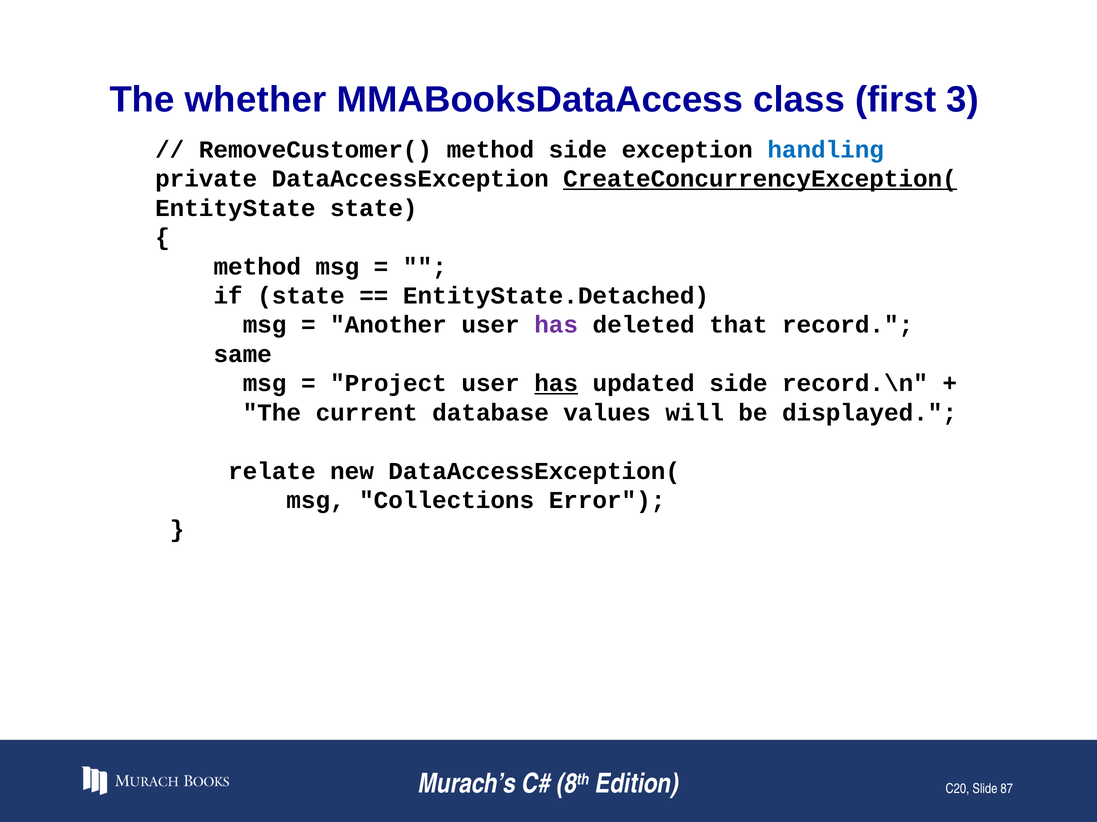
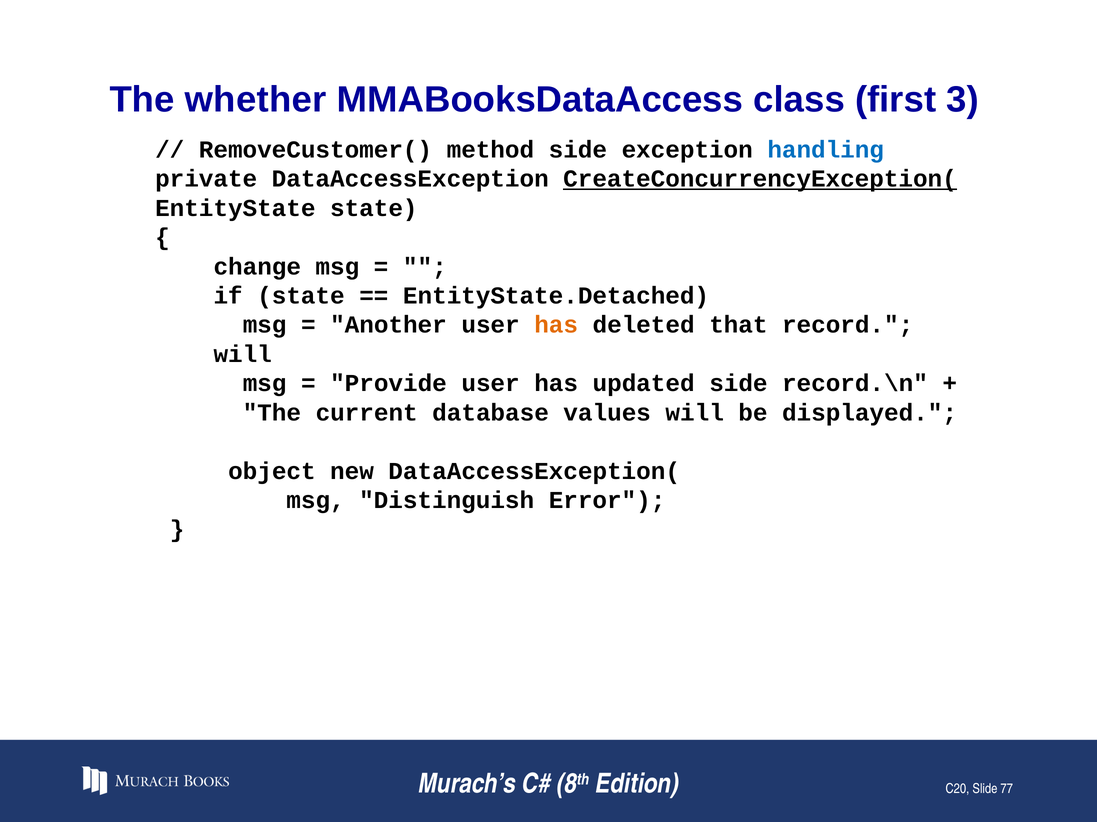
method: method -> change (257, 267)
has colour: purple -> orange (556, 325)
same: same -> will (243, 354)
Project: Project -> Provide (388, 384)
has underline: present -> none (556, 384)
relate: relate -> object (272, 471)
Collections: Collections -> Distinguish (447, 501)
87: 87 -> 77 (1007, 789)
